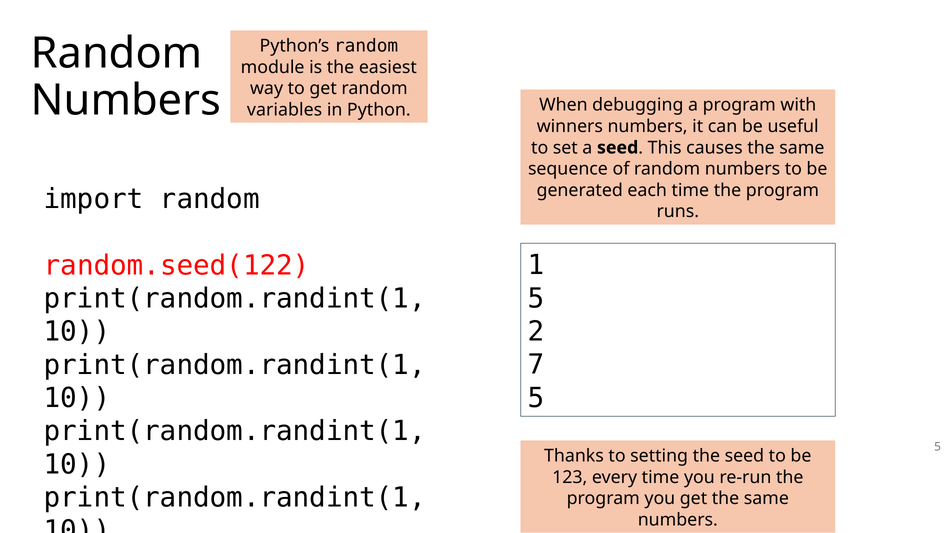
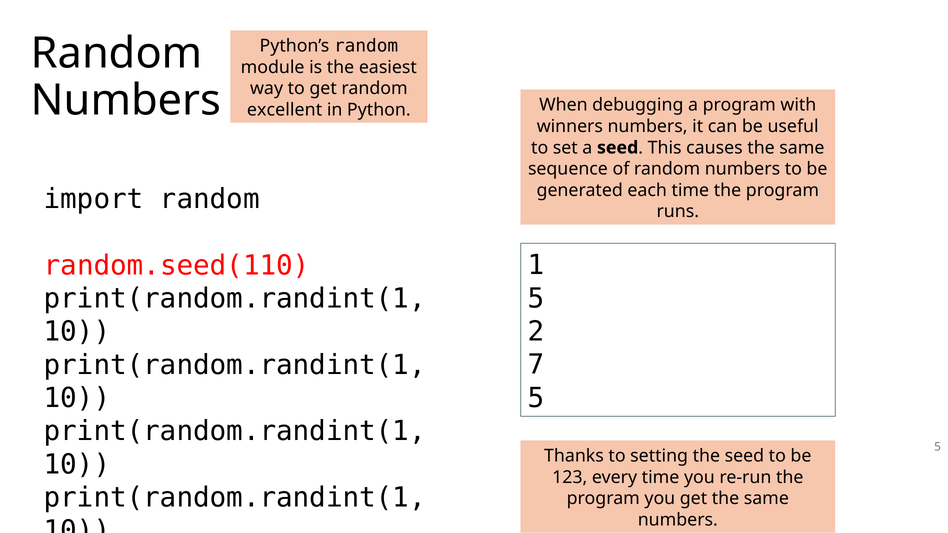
variables: variables -> excellent (285, 110)
random.seed(122: random.seed(122 -> random.seed(110 (177, 266)
